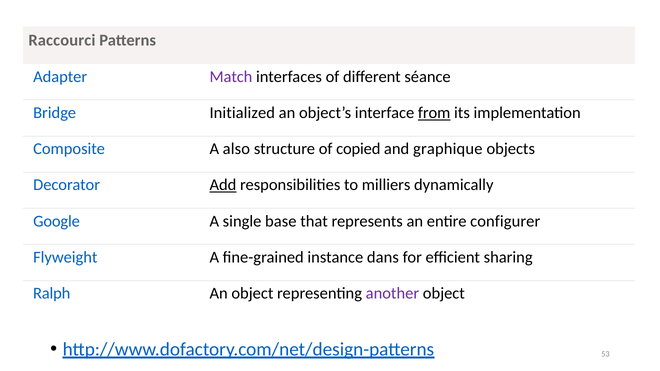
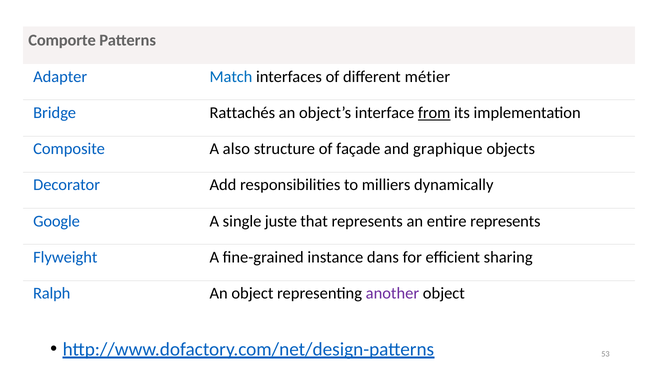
Raccourci: Raccourci -> Comporte (62, 40)
Match colour: purple -> blue (231, 77)
séance: séance -> métier (427, 77)
Initialized: Initialized -> Rattachés (242, 113)
copied: copied -> façade (358, 149)
Add underline: present -> none (223, 185)
base: base -> juste (281, 221)
entire configurer: configurer -> represents (505, 221)
